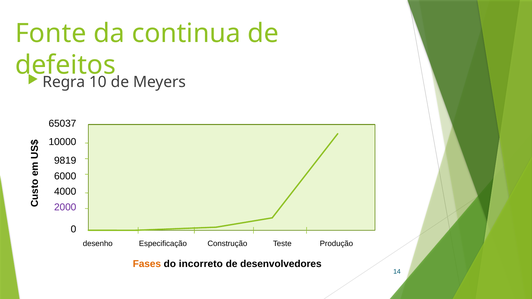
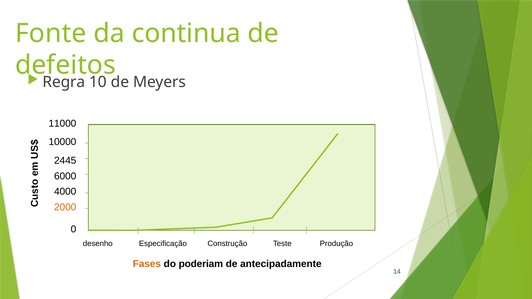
65037: 65037 -> 11000 (62, 124)
9819: 9819 -> 2445 (65, 161)
2000 colour: purple -> orange (65, 207)
incorreto: incorreto -> poderiam (201, 264)
desenvolvedores: desenvolvedores -> antecipadamente (281, 264)
